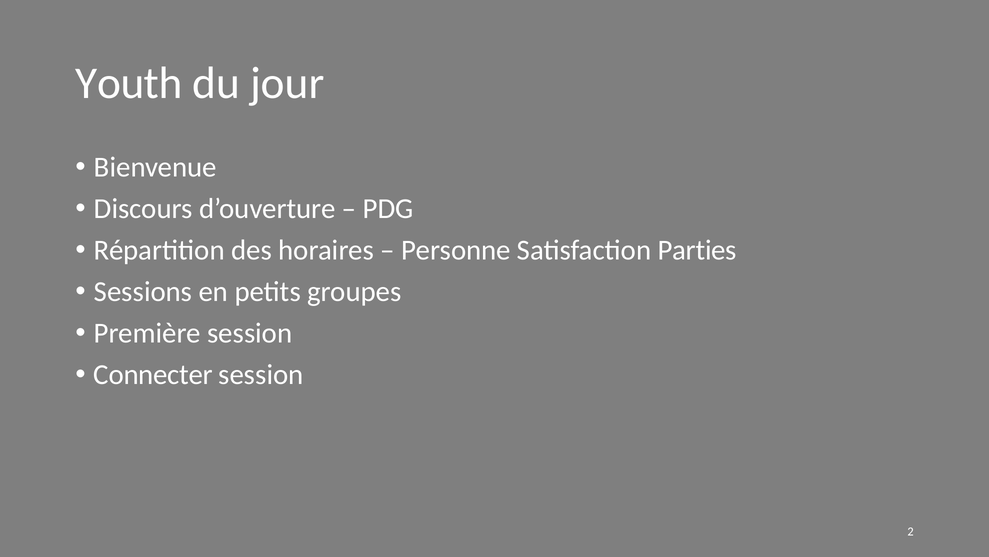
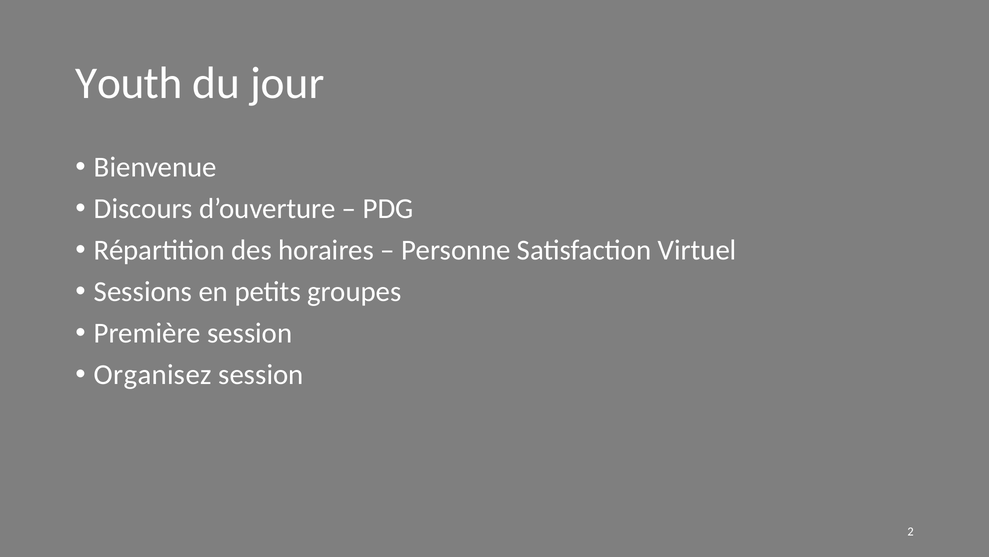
Parties: Parties -> Virtuel (697, 250)
Connecter: Connecter -> Organisez (153, 374)
